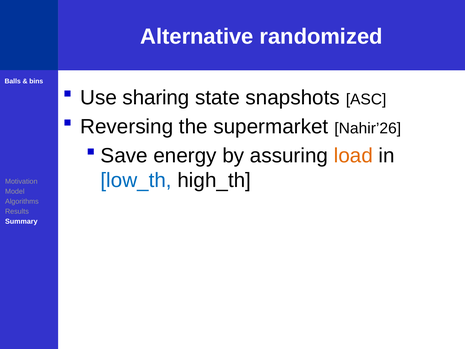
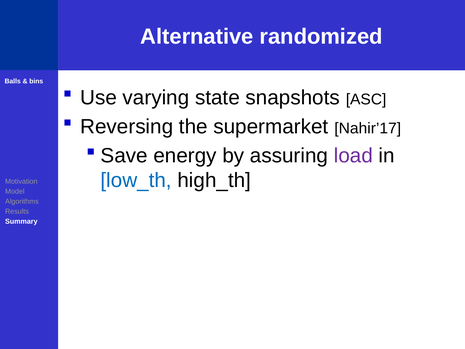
sharing: sharing -> varying (156, 98)
Nahir’26: Nahir’26 -> Nahir’17 (368, 128)
load colour: orange -> purple (353, 155)
